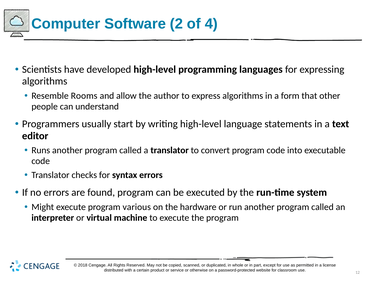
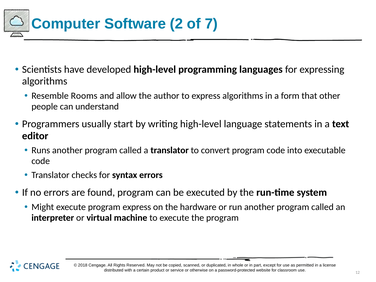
4: 4 -> 7 (211, 24)
program various: various -> express (137, 207)
